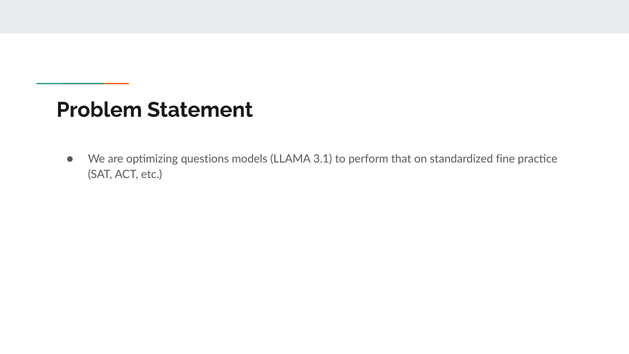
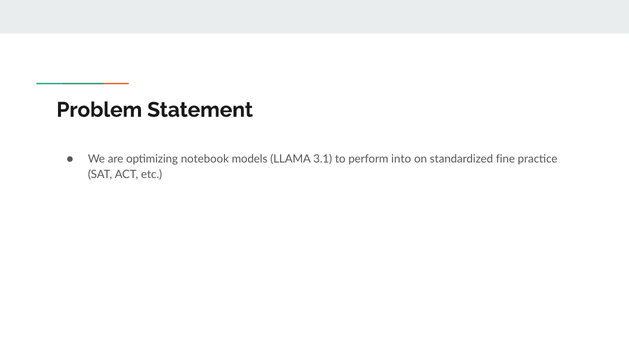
questions: questions -> notebook (205, 159)
that: that -> into (401, 159)
